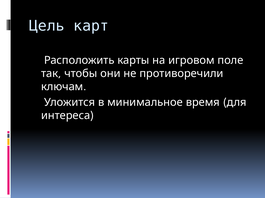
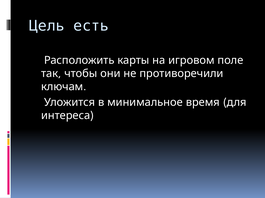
карт: карт -> есть (91, 26)
